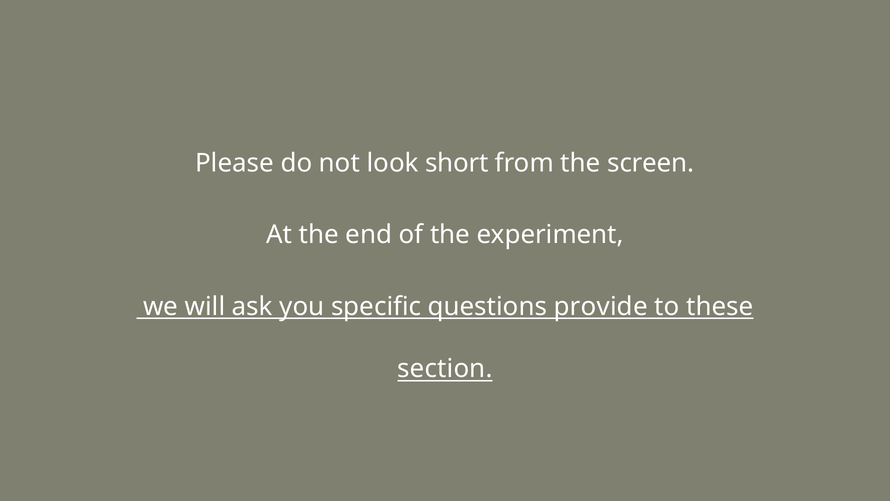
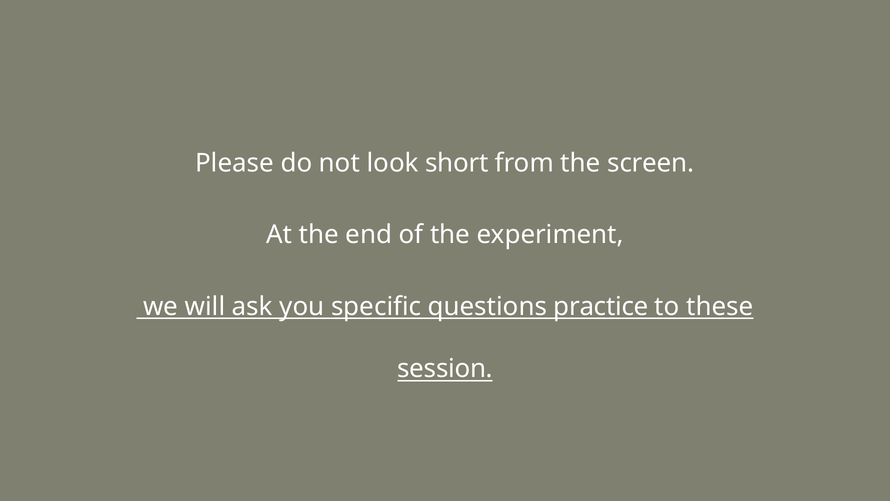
provide: provide -> practice (601, 306)
section: section -> session (445, 369)
